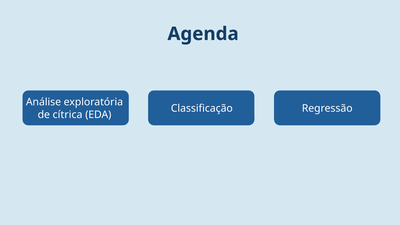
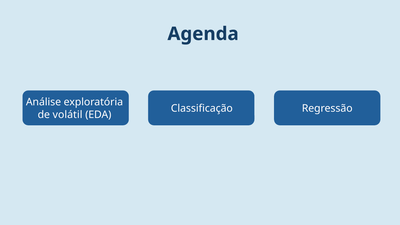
cítrica: cítrica -> volátil (68, 115)
